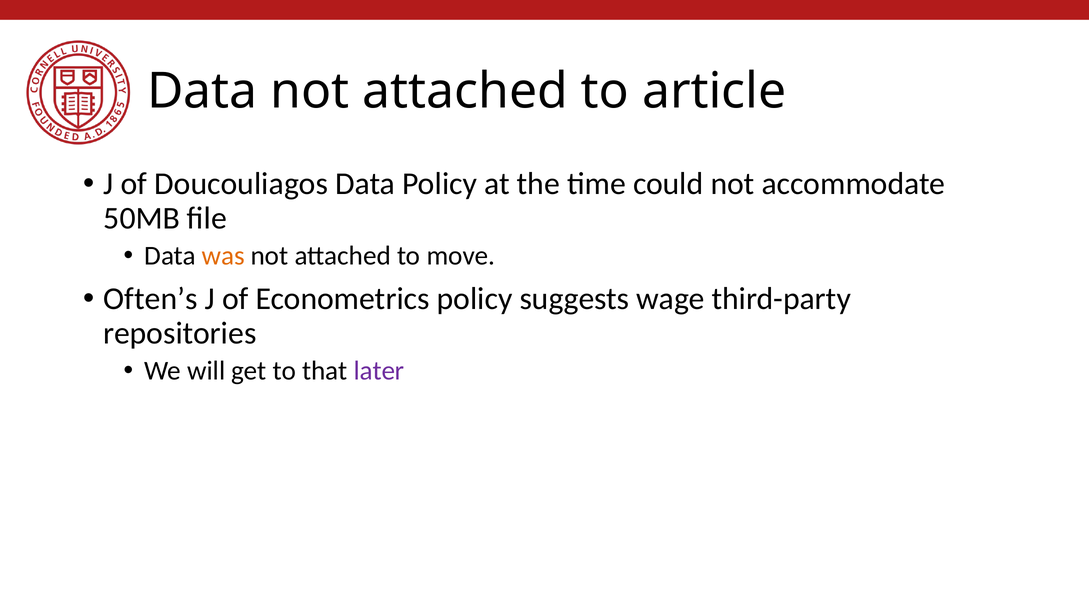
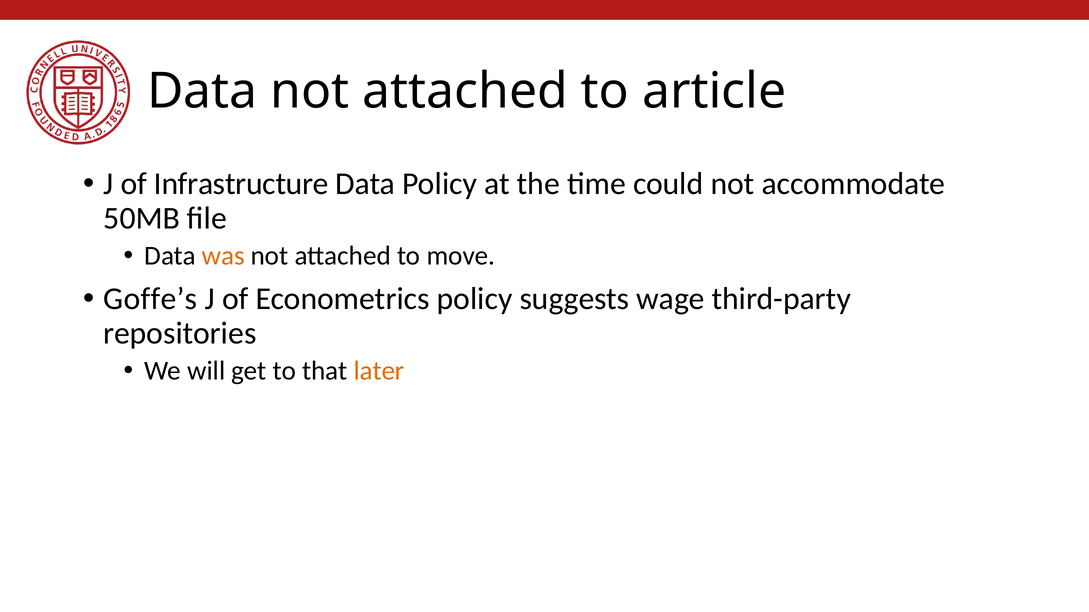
Doucouliagos: Doucouliagos -> Infrastructure (241, 184)
Often’s: Often’s -> Goffe’s (150, 299)
later colour: purple -> orange (379, 371)
